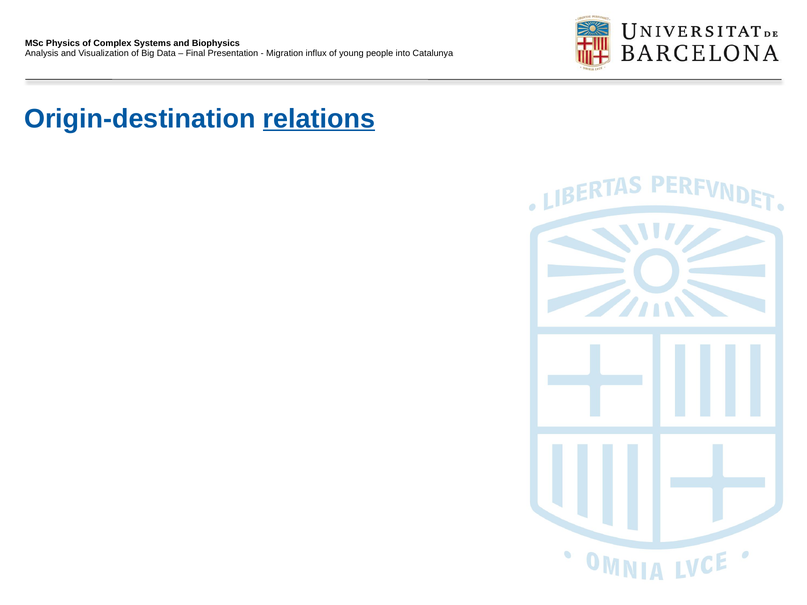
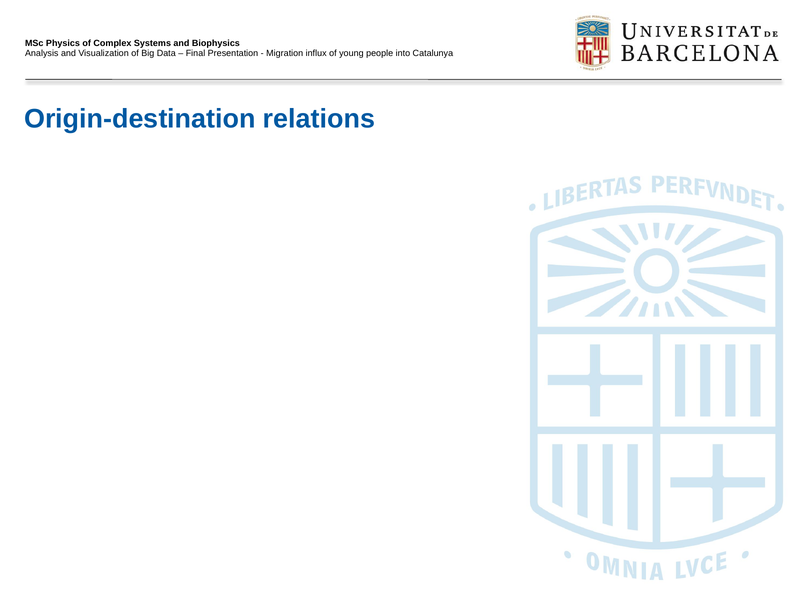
relations underline: present -> none (319, 119)
